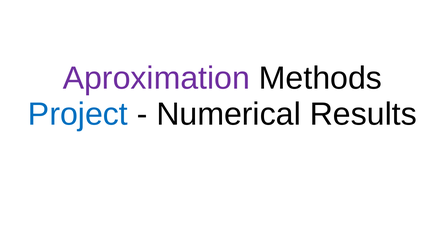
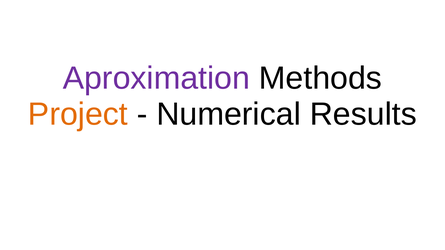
Project colour: blue -> orange (78, 114)
